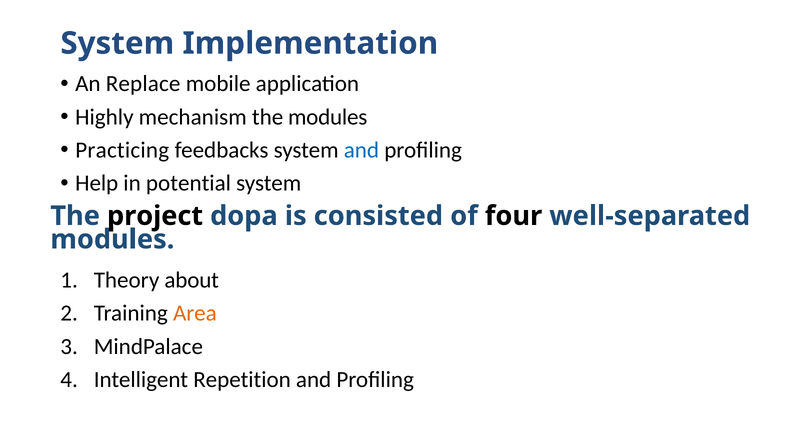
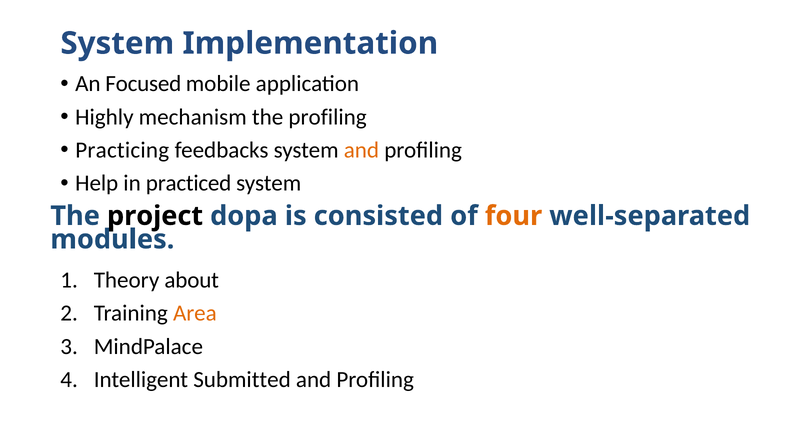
Replace: Replace -> Focused (143, 84)
the modules: modules -> profiling (328, 117)
and colour: blue -> orange (361, 150)
potential: potential -> practiced (189, 184)
four colour: black -> orange (514, 216)
Repetition: Repetition -> Submitted (242, 380)
